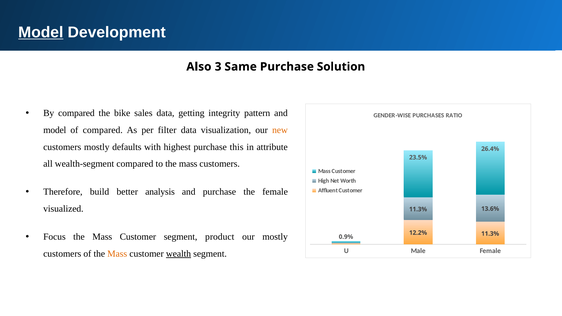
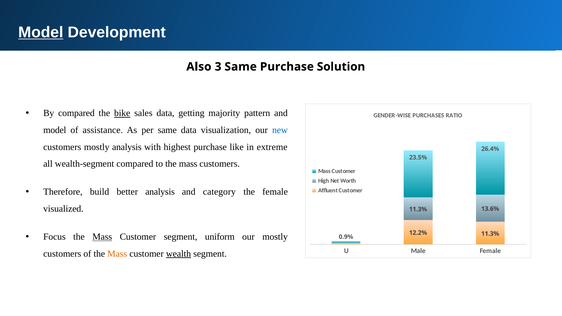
bike underline: none -> present (122, 113)
integrity: integrity -> majority (224, 113)
of compared: compared -> assistance (103, 130)
per filter: filter -> same (167, 130)
new colour: orange -> blue (280, 130)
mostly defaults: defaults -> analysis (127, 147)
this: this -> like (237, 147)
attribute: attribute -> extreme (272, 147)
and purchase: purchase -> category (219, 192)
Mass underline: none -> present (102, 237)
product: product -> uniform (220, 237)
